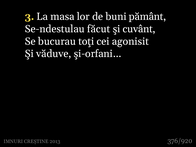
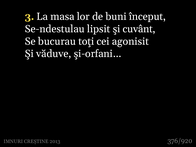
pământ: pământ -> început (147, 16)
făcut: făcut -> lipsit (99, 29)
